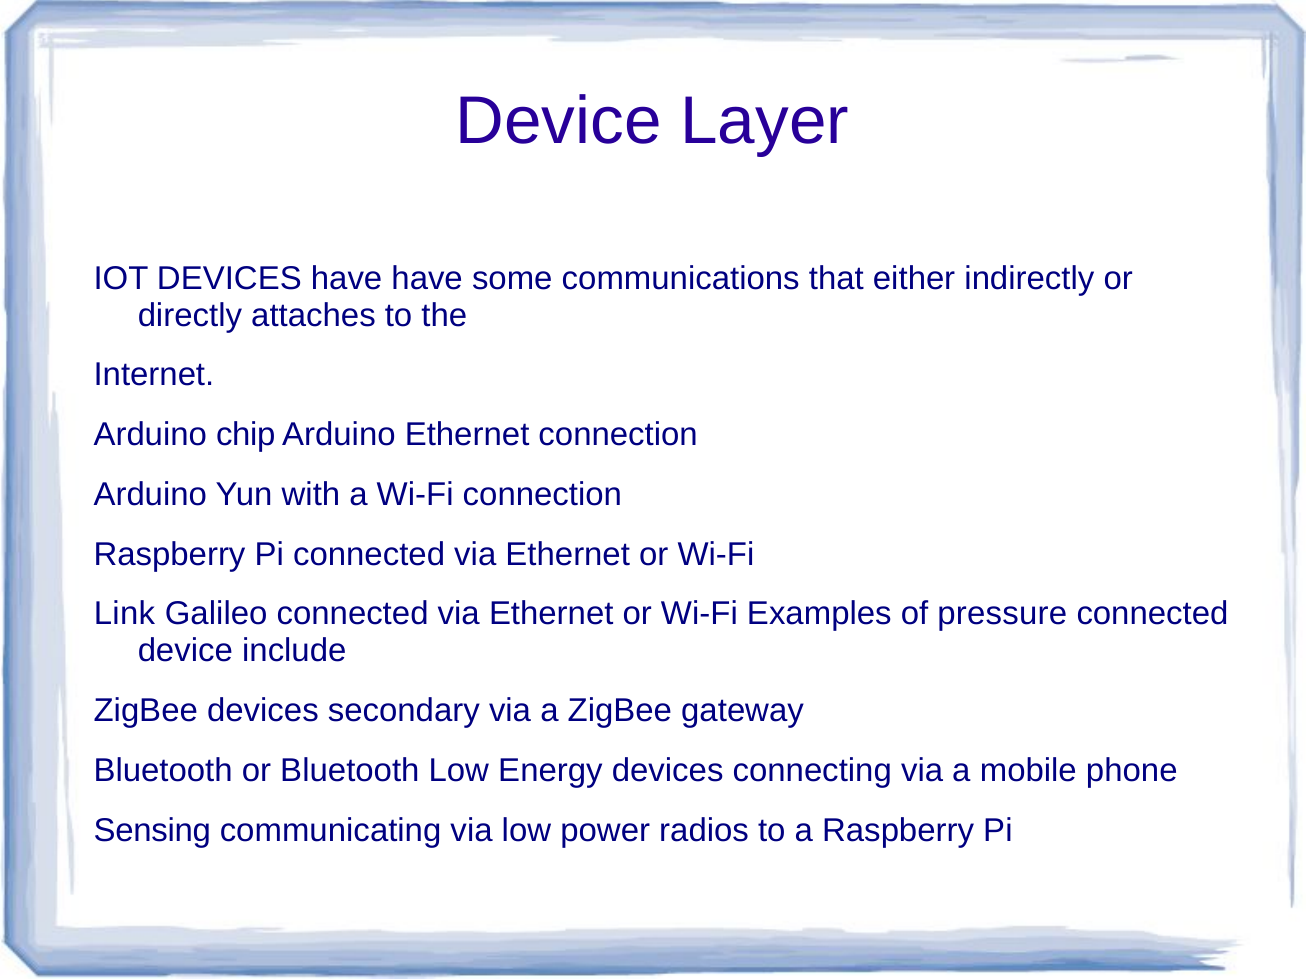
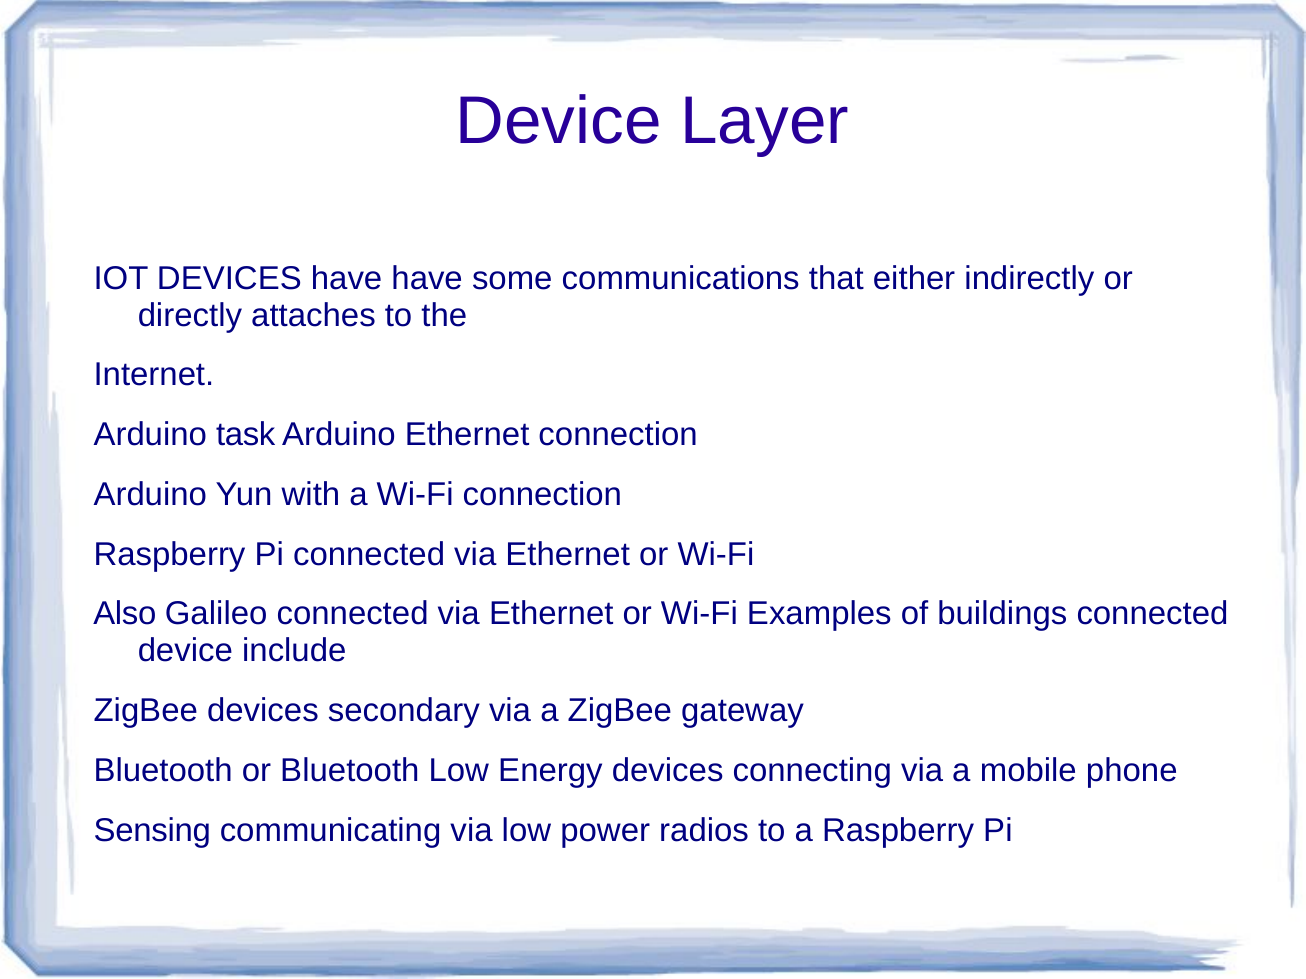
Arduino chip: chip -> task (246, 435)
Link: Link -> Also (125, 614)
pressure: pressure -> buildings (1002, 614)
